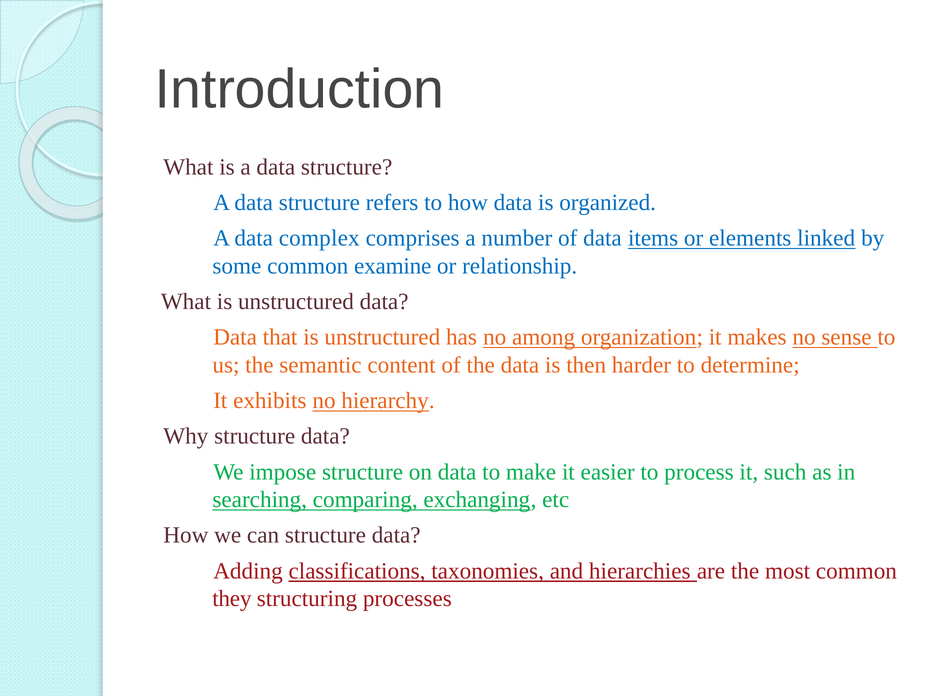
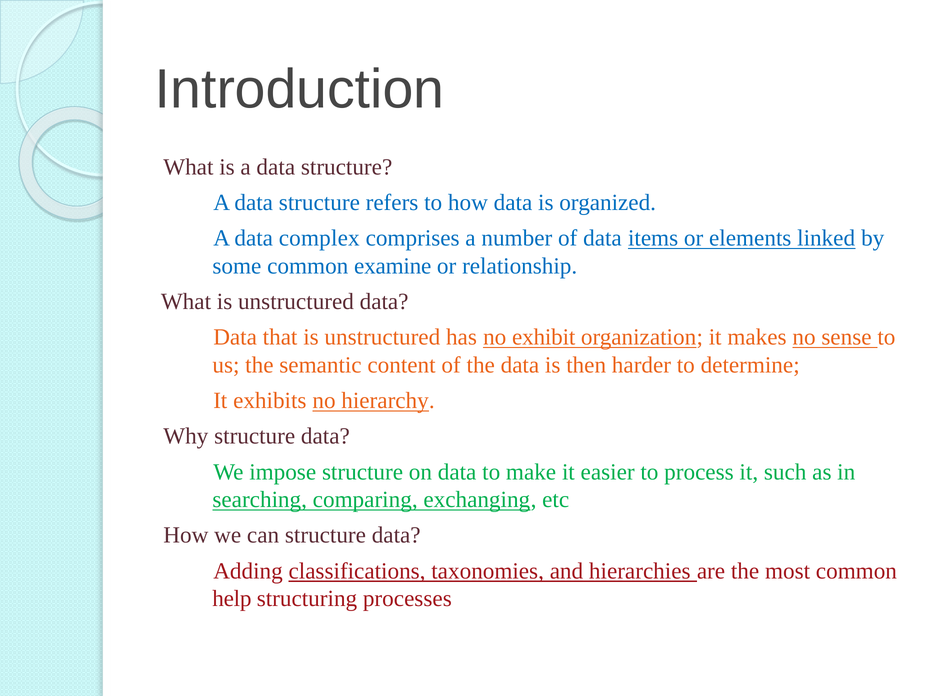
among: among -> exhibit (544, 337)
they: they -> help (232, 599)
